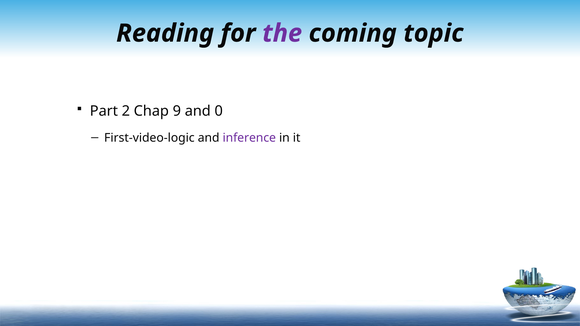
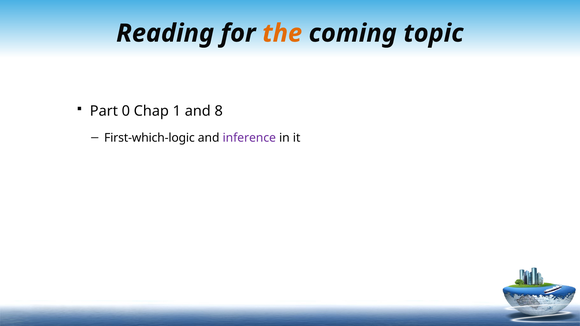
the colour: purple -> orange (282, 33)
2: 2 -> 0 (126, 111)
9: 9 -> 1 (177, 111)
0: 0 -> 8 (219, 111)
First-video-logic: First-video-logic -> First-which-logic (149, 138)
